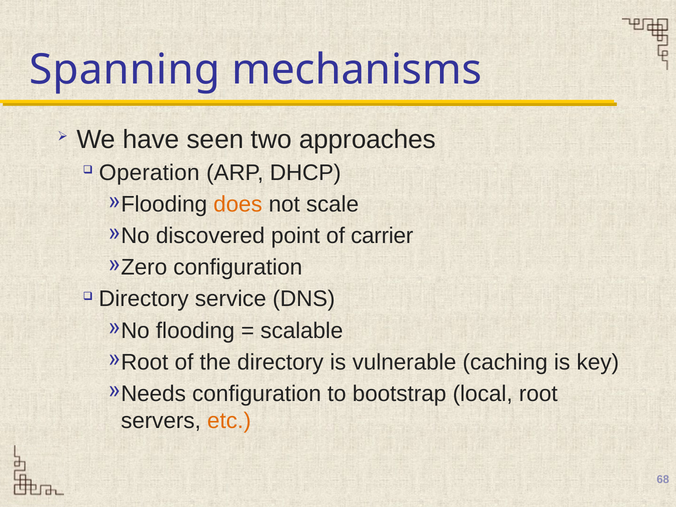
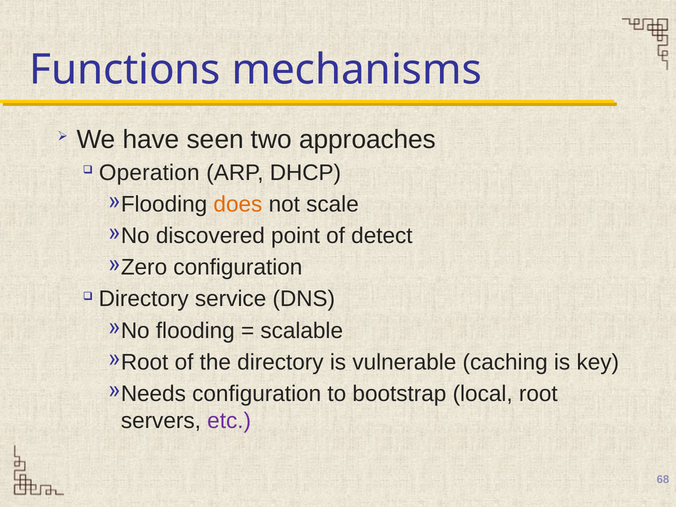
Spanning: Spanning -> Functions (125, 70)
carrier: carrier -> detect (382, 236)
etc colour: orange -> purple (229, 421)
